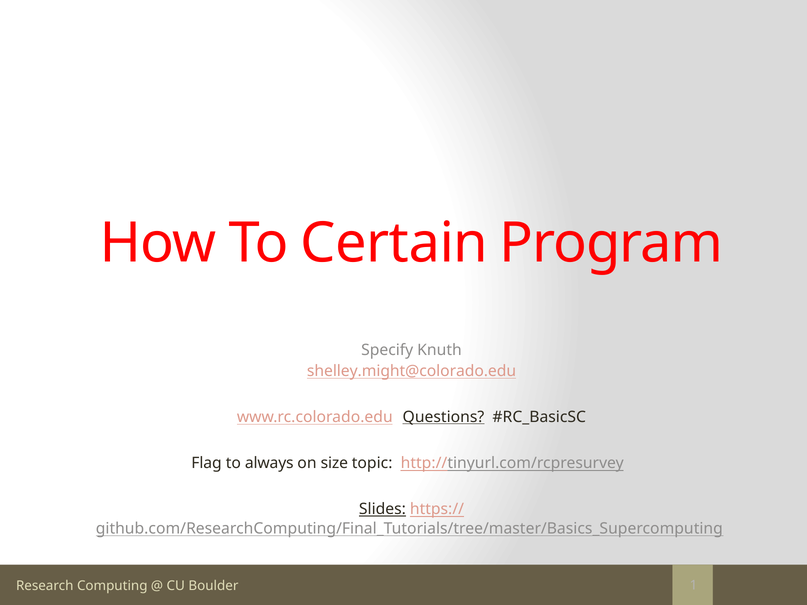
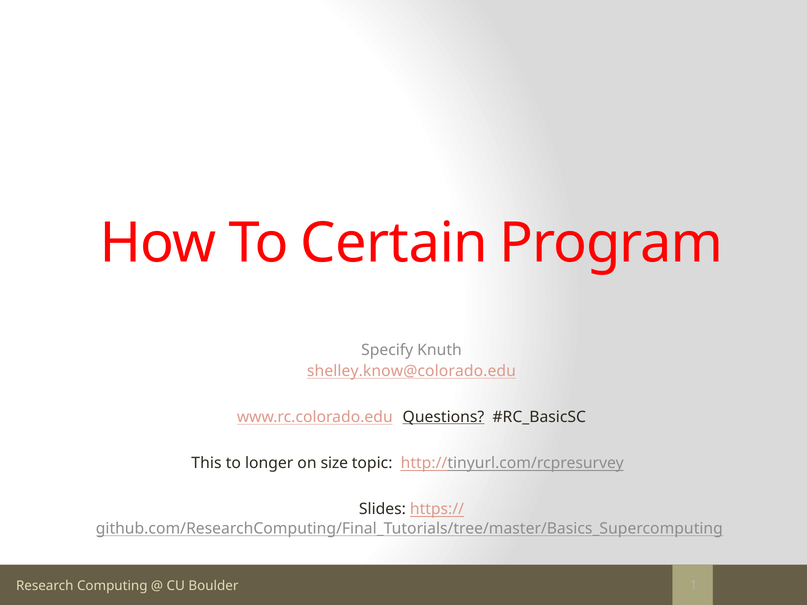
shelley.might@colorado.edu: shelley.might@colorado.edu -> shelley.know@colorado.edu (411, 371)
Flag: Flag -> This (206, 463)
always: always -> longer (269, 463)
Slides underline: present -> none (382, 509)
